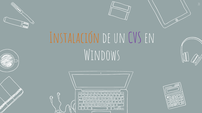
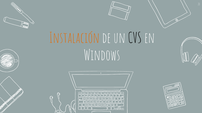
CVS colour: purple -> black (135, 38)
